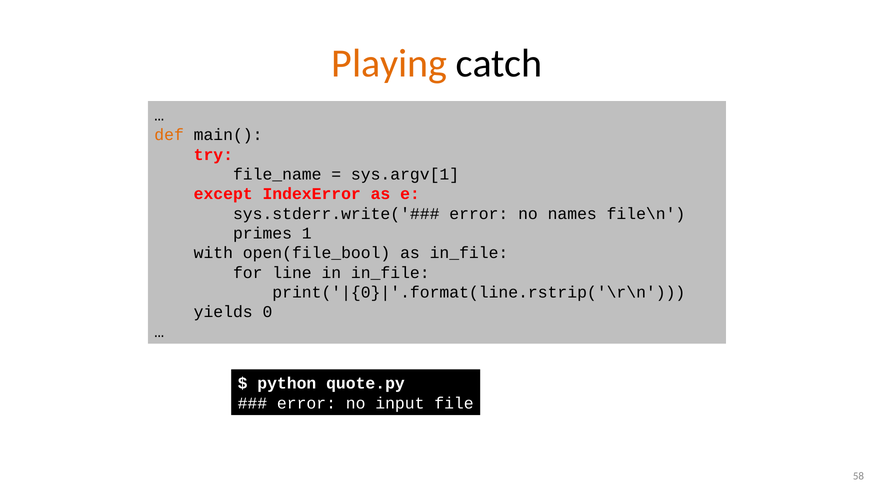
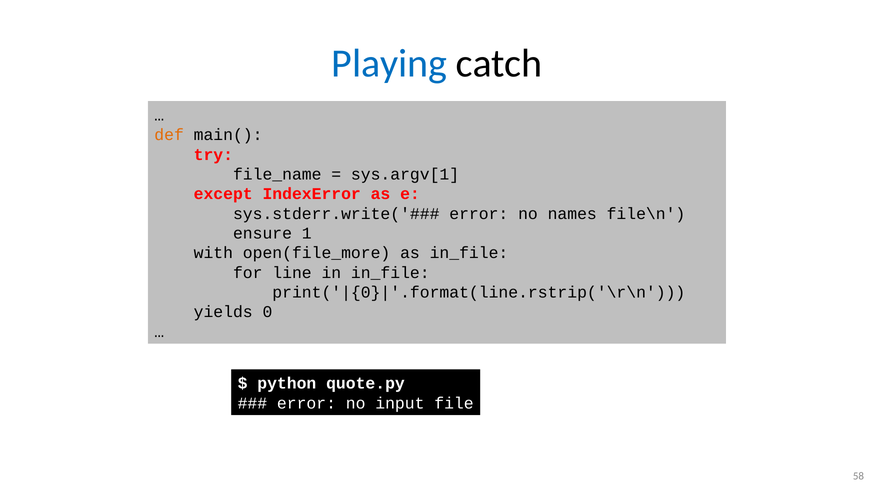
Playing colour: orange -> blue (389, 63)
primes: primes -> ensure (263, 233)
open(file_bool: open(file_bool -> open(file_more (317, 253)
